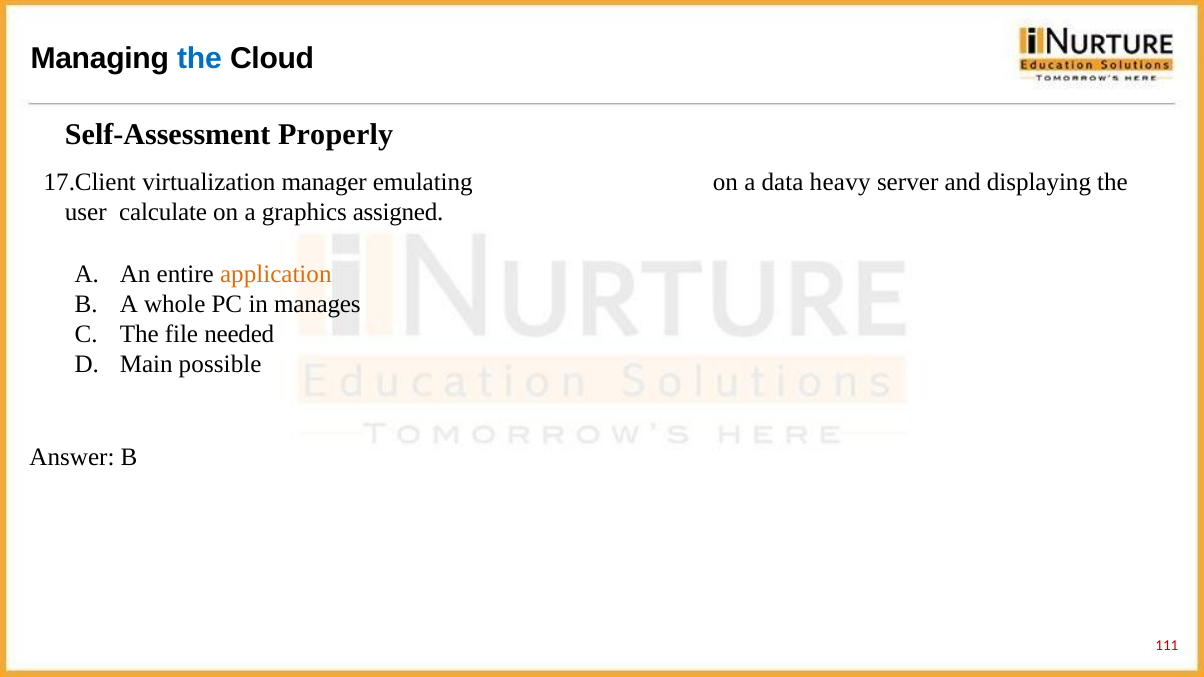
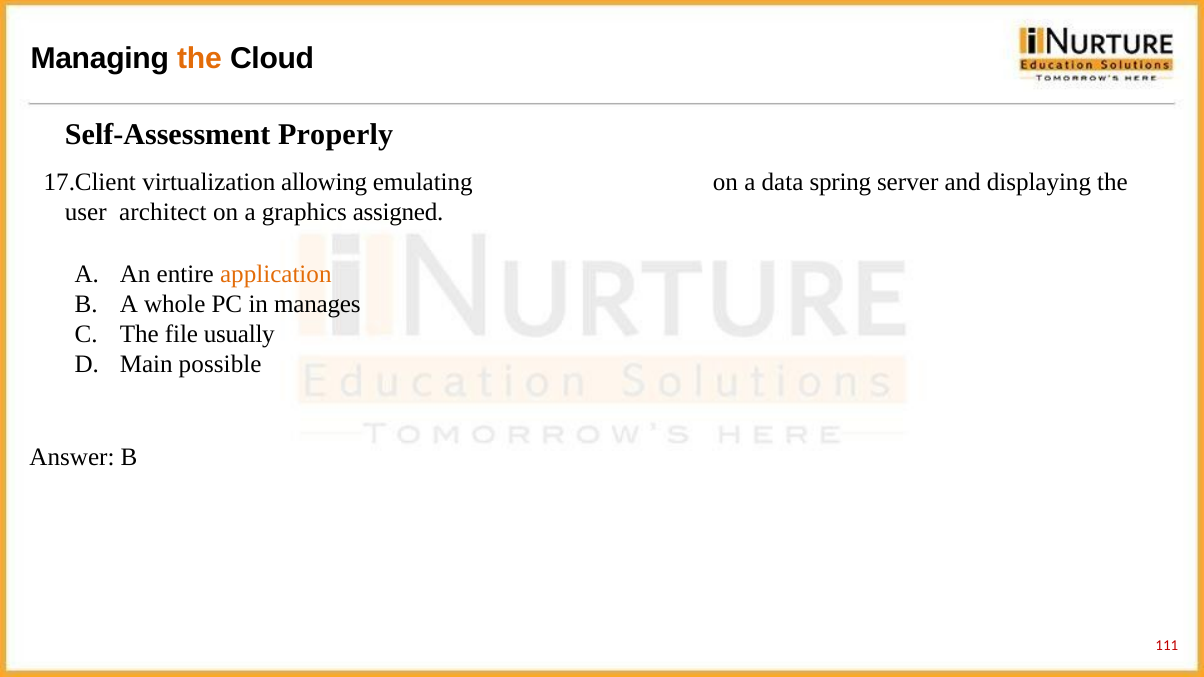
the colour: blue -> orange (199, 58)
manager: manager -> allowing (324, 182)
heavy: heavy -> spring (840, 182)
calculate: calculate -> architect (163, 212)
needed: needed -> usually (239, 334)
